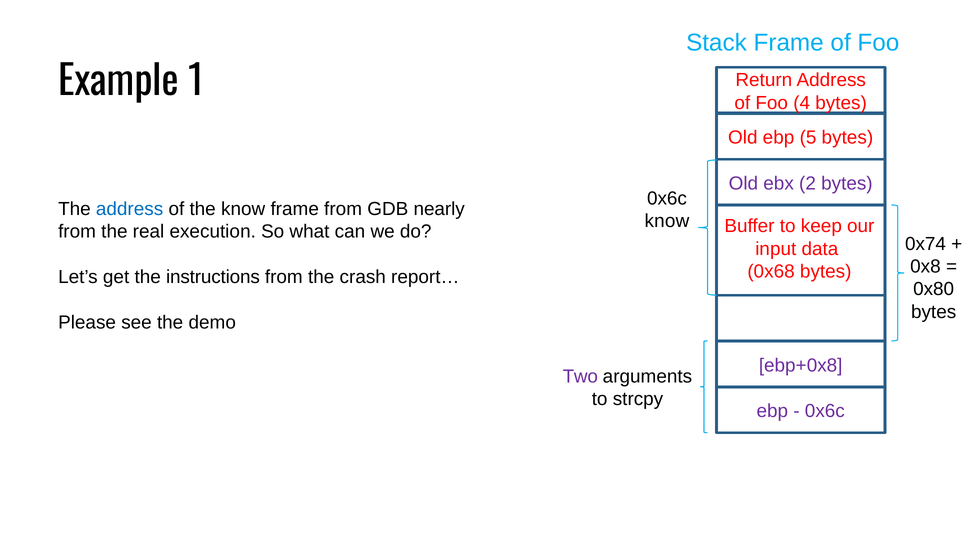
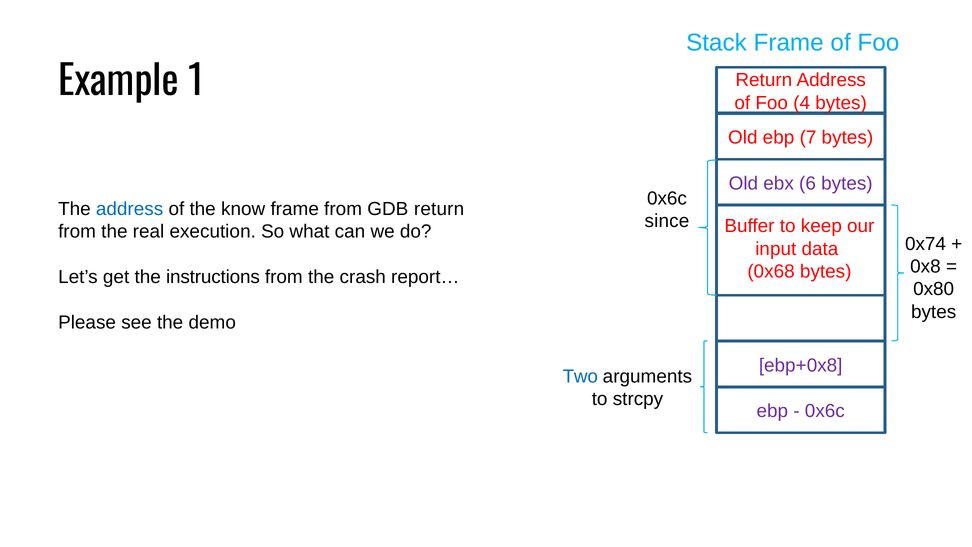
5: 5 -> 7 (808, 138)
2: 2 -> 6 (807, 183)
GDB nearly: nearly -> return (439, 209)
know: know -> since (667, 221)
Two colour: purple -> blue (580, 376)
